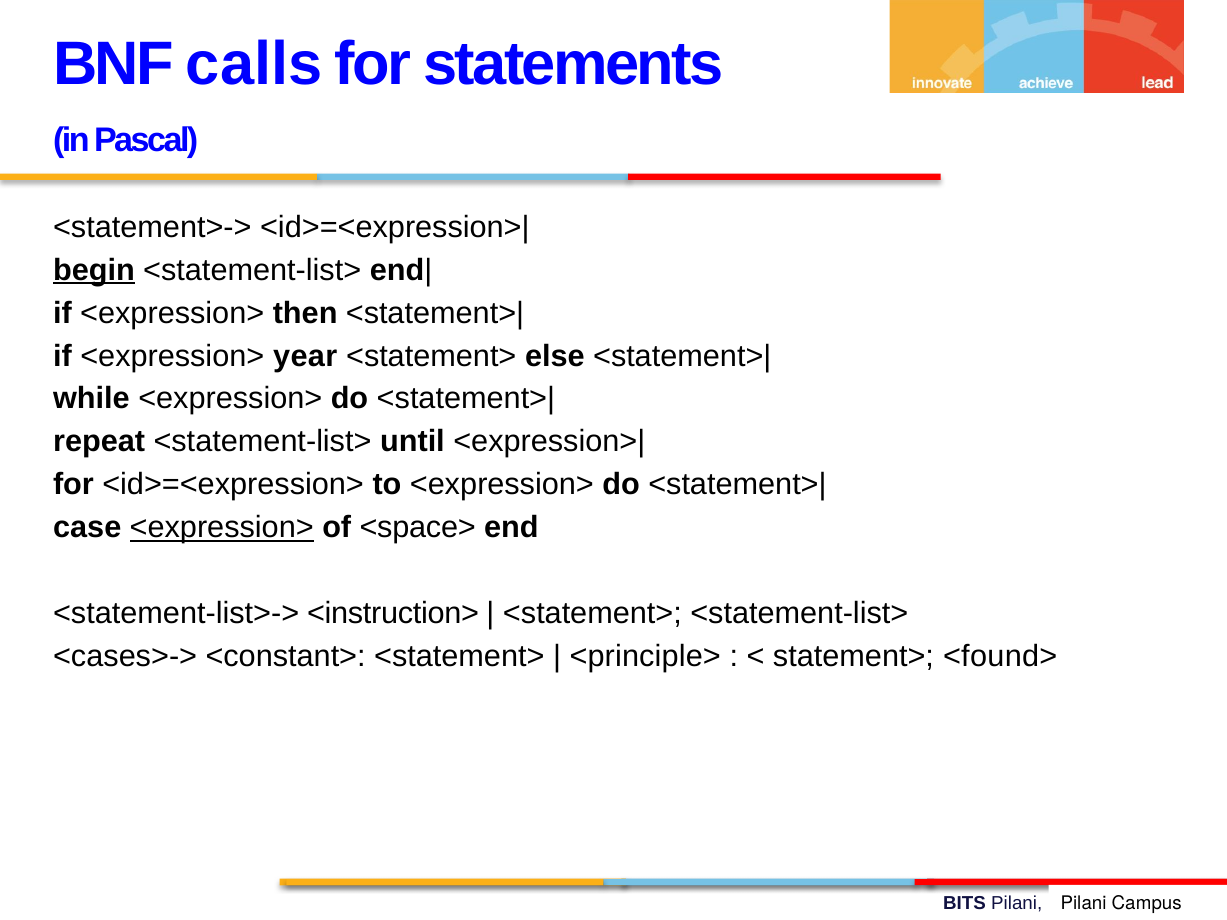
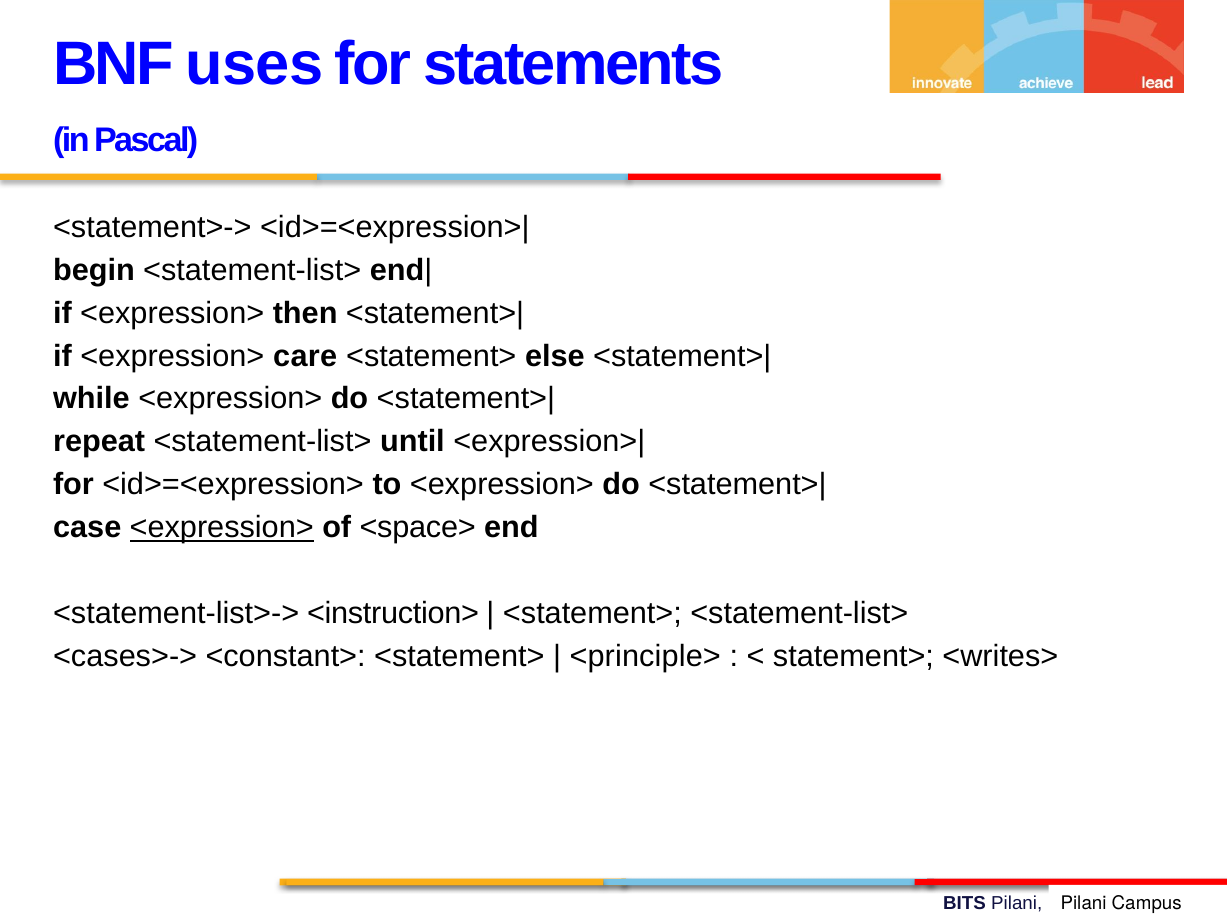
calls: calls -> uses (255, 65)
begin underline: present -> none (94, 270)
year: year -> care (305, 356)
<found>: <found> -> <writes> (1000, 657)
